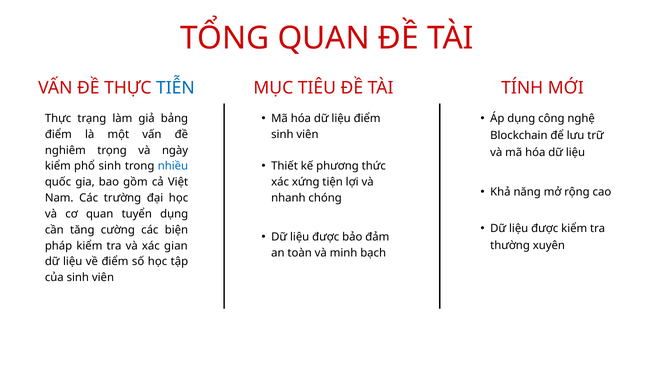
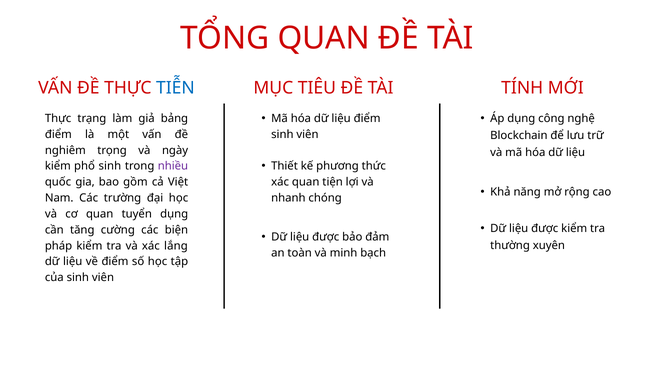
nhiều colour: blue -> purple (173, 166)
xác xứng: xứng -> quan (306, 182)
gian: gian -> lắng (176, 246)
